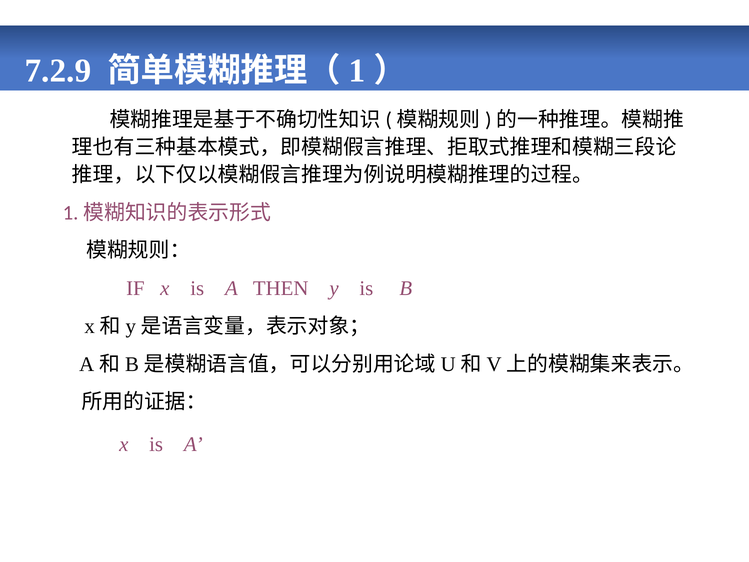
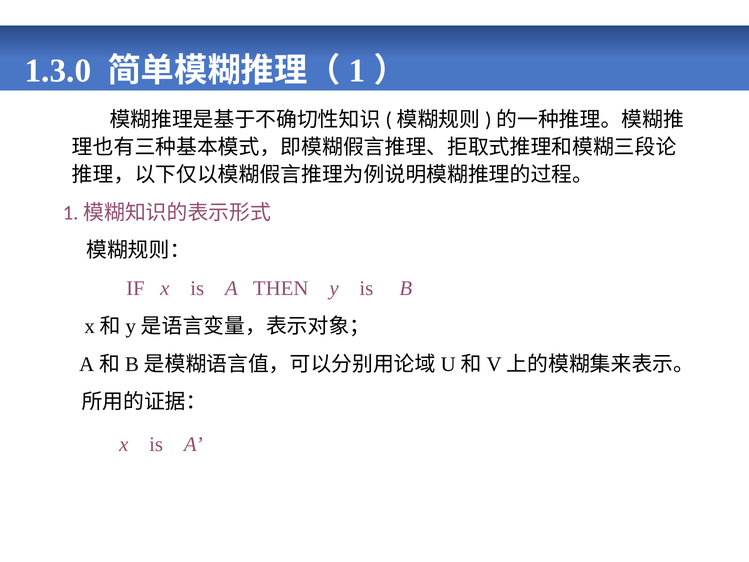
7.2.9: 7.2.9 -> 1.3.0 (58, 71)
